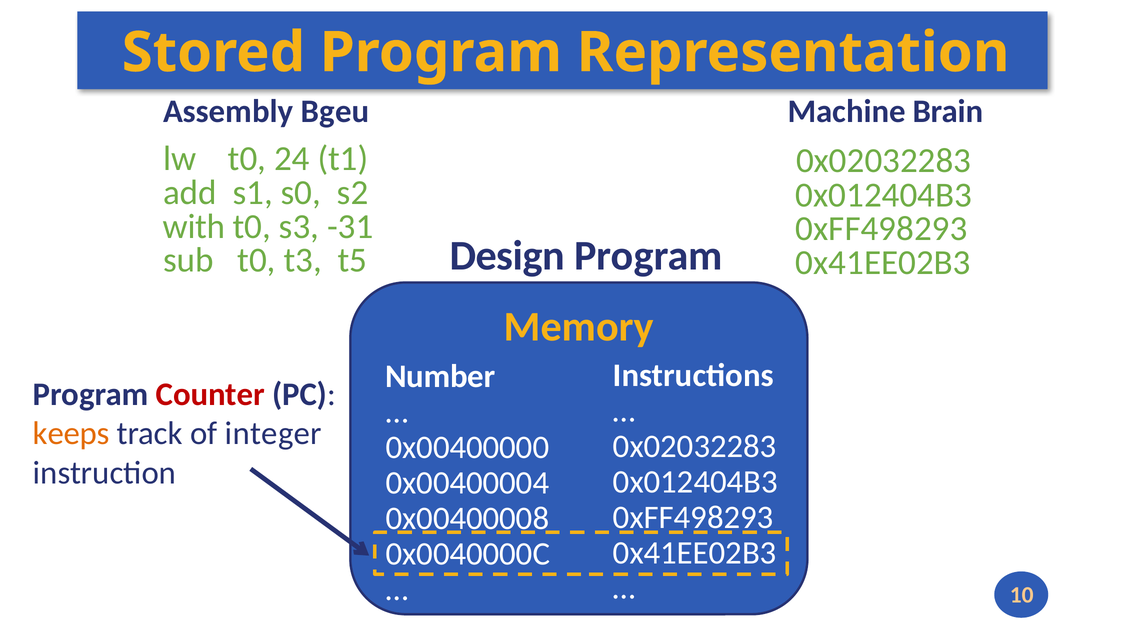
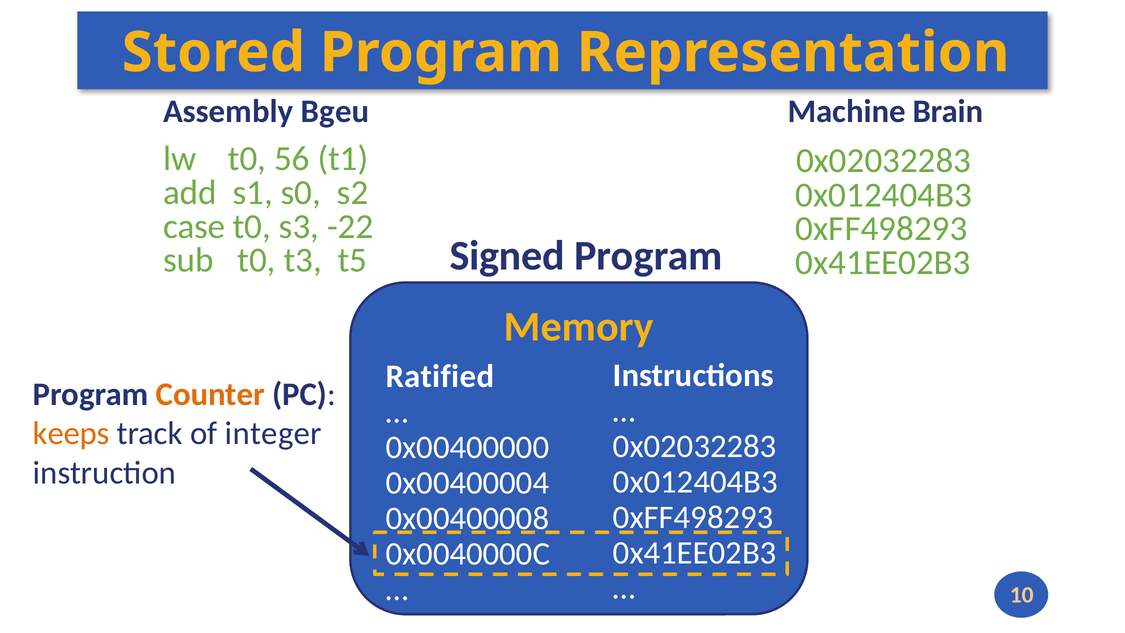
24: 24 -> 56 (292, 159)
with: with -> case (194, 226)
-31: -31 -> -22 (350, 226)
Design: Design -> Signed (507, 256)
Number: Number -> Ratified (440, 376)
Counter colour: red -> orange (210, 394)
